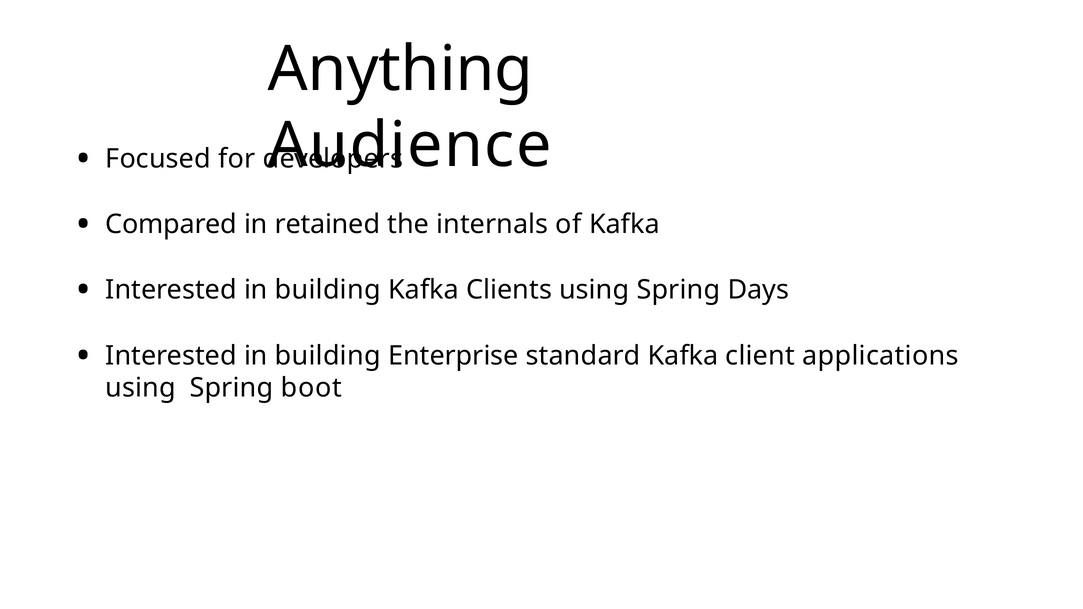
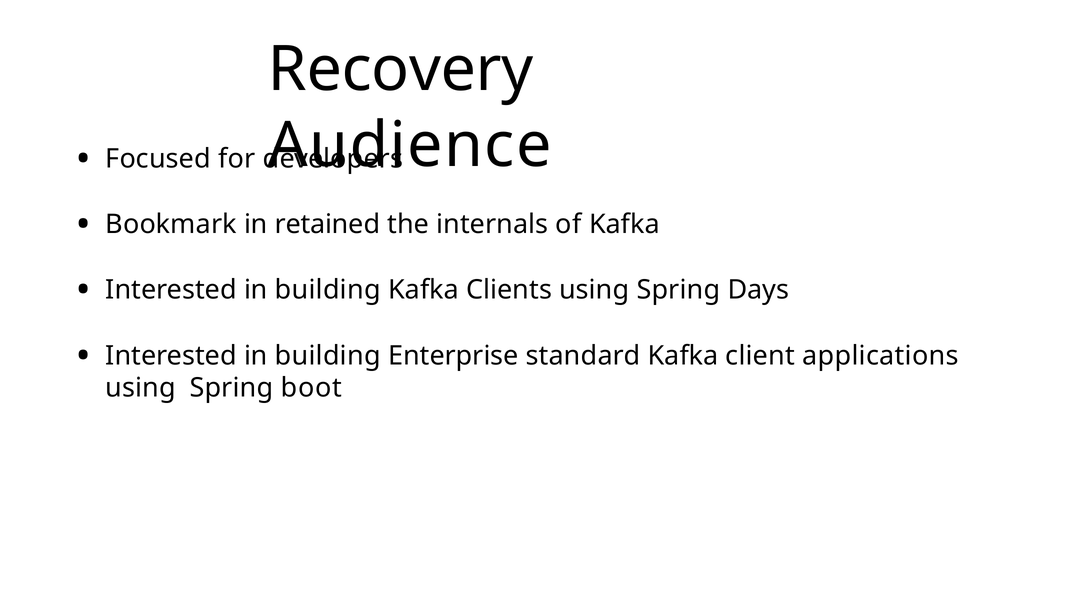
Anything: Anything -> Recovery (401, 70)
Compared: Compared -> Bookmark (171, 224)
